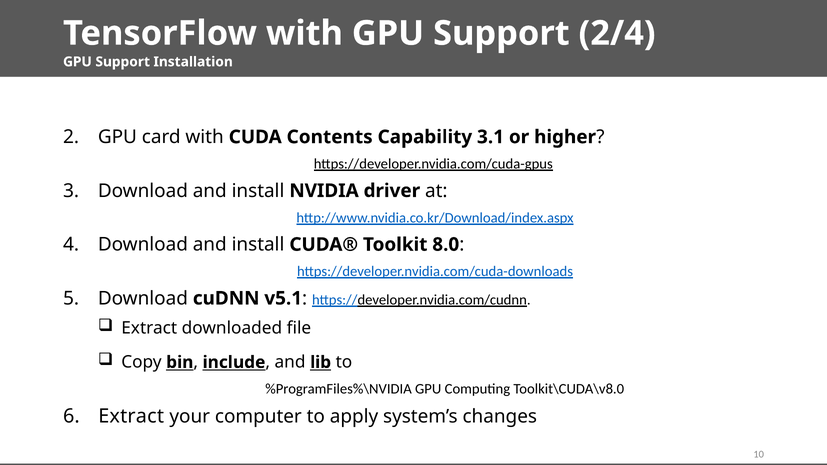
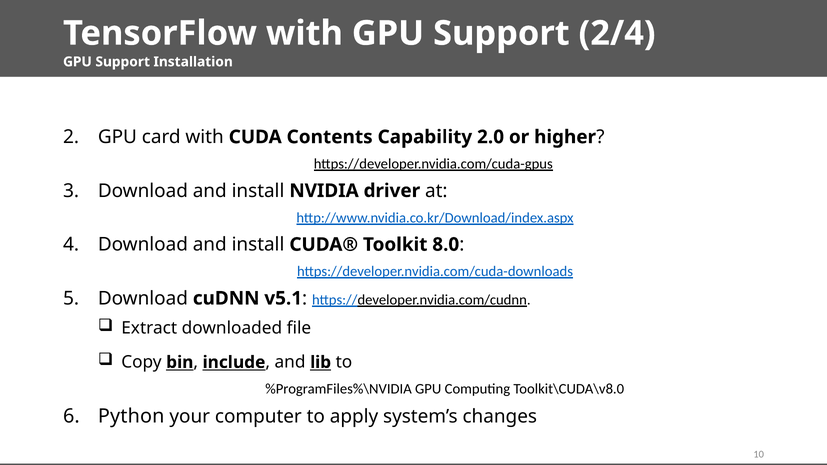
3.1: 3.1 -> 2.0 (491, 137)
Extract: Extract -> Python (131, 416)
